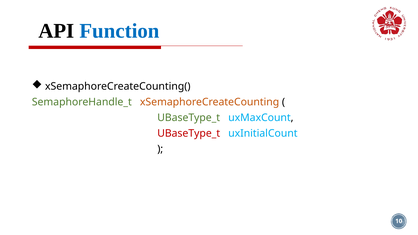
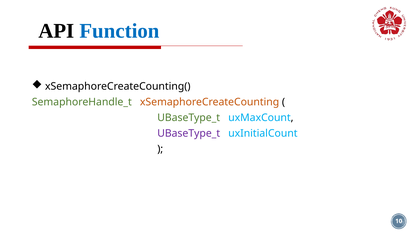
UBaseType_t colour: red -> purple (189, 133)
